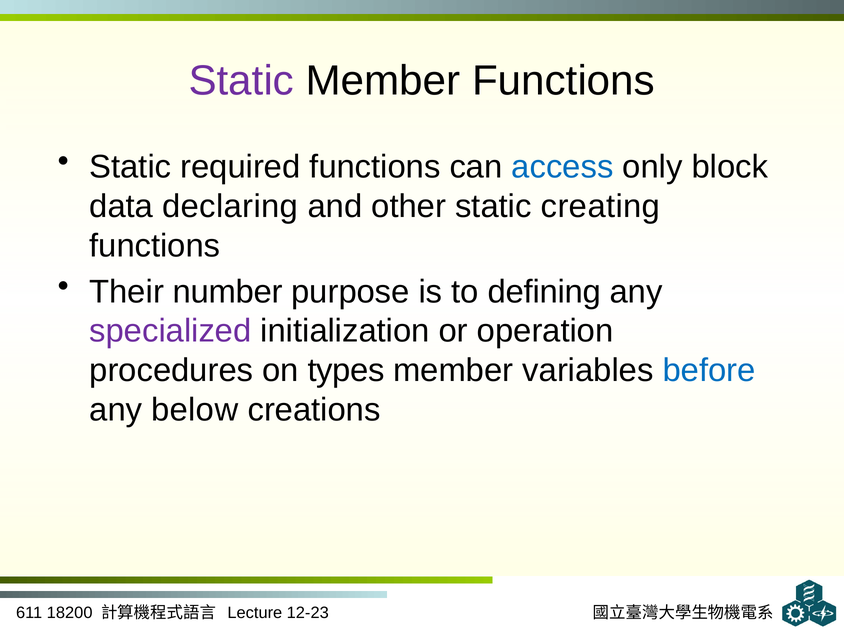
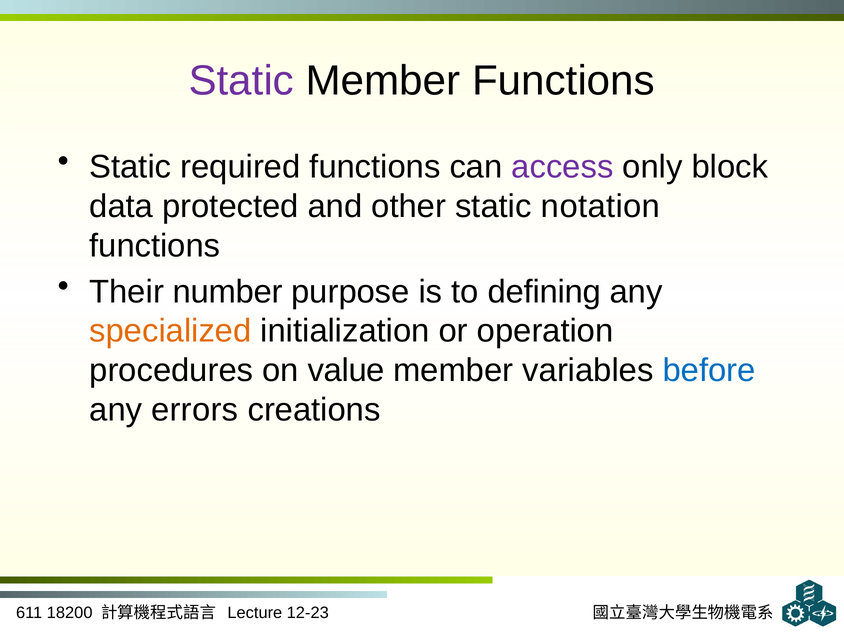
access colour: blue -> purple (562, 167)
declaring: declaring -> protected (230, 206)
creating: creating -> notation (600, 206)
specialized colour: purple -> orange (170, 331)
types: types -> value (346, 370)
below: below -> errors (195, 410)
